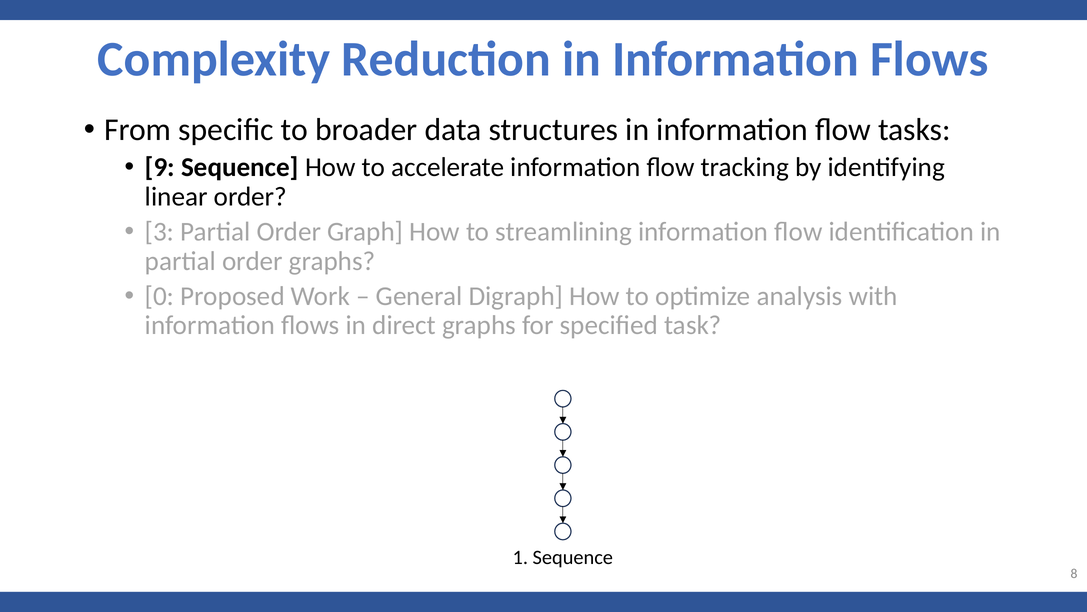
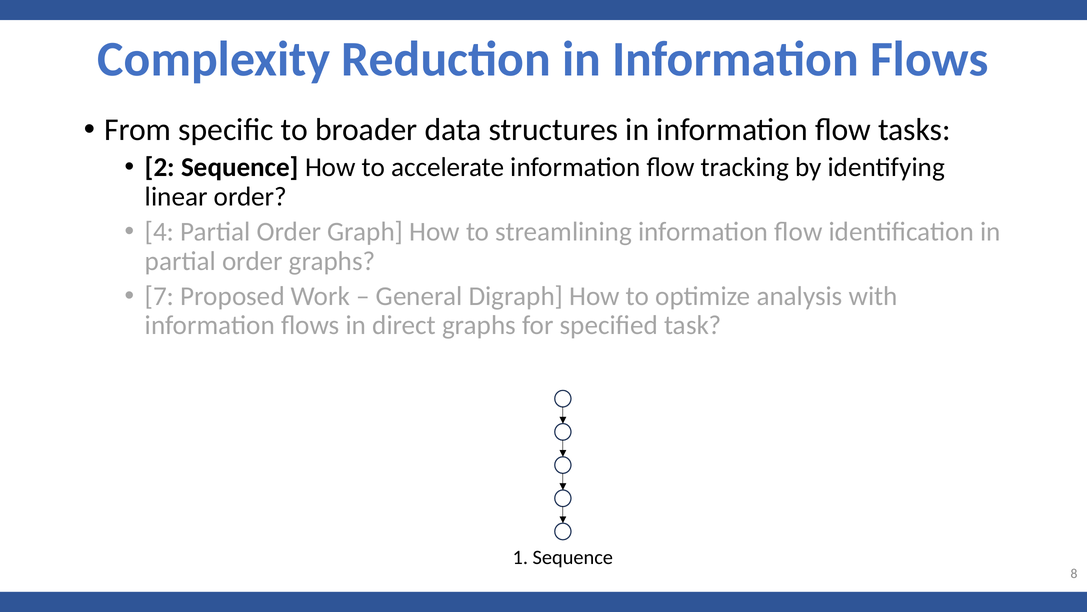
9: 9 -> 2 (160, 167)
3: 3 -> 4 (160, 232)
0: 0 -> 7 (160, 296)
